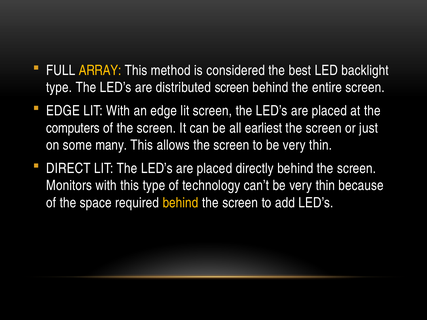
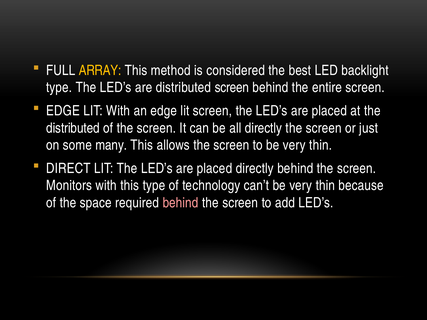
computers: computers -> distributed (73, 128)
all earliest: earliest -> directly (263, 128)
behind colour: yellow -> pink (181, 203)
